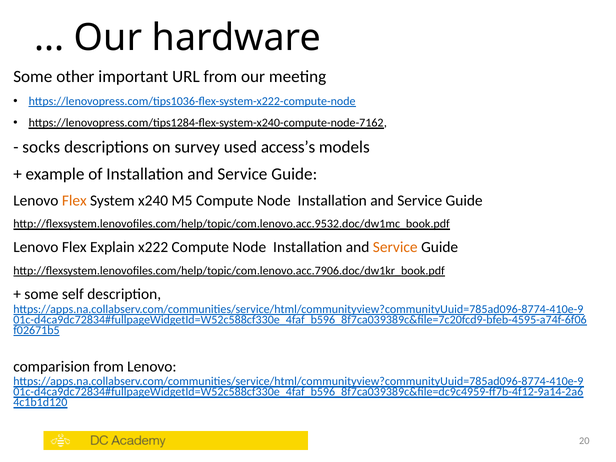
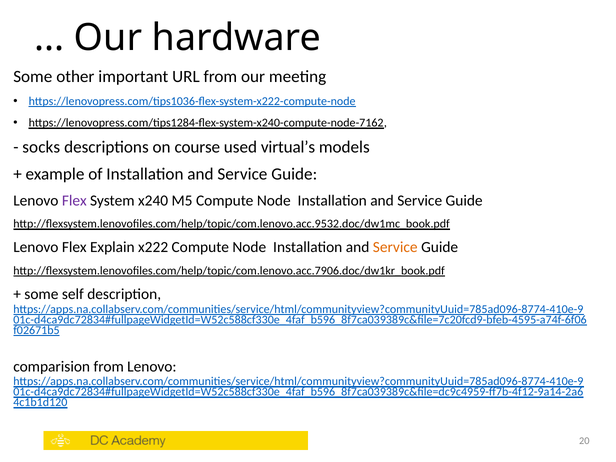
survey: survey -> course (197, 147)
access’s: access’s -> virtual’s (288, 147)
Flex colour: orange -> purple (74, 200)
